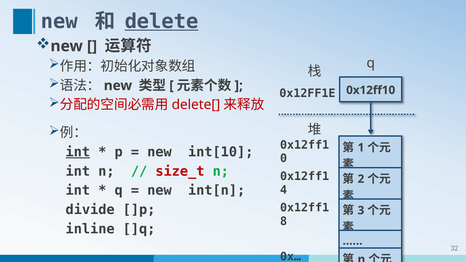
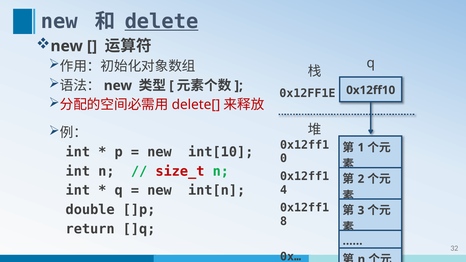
int underline: present -> none (78, 152)
divide: divide -> double (90, 210)
inline: inline -> return (90, 229)
